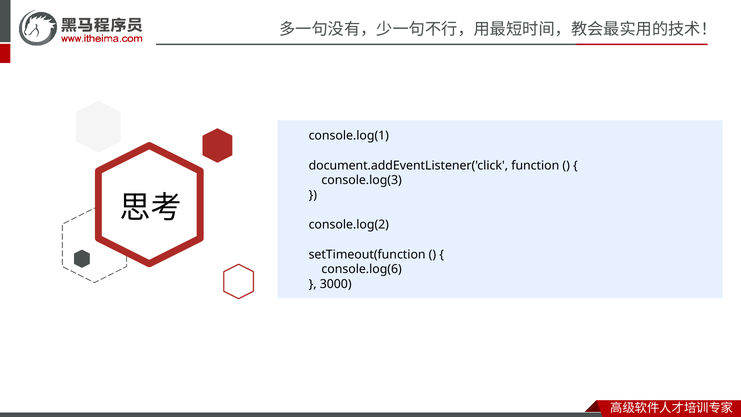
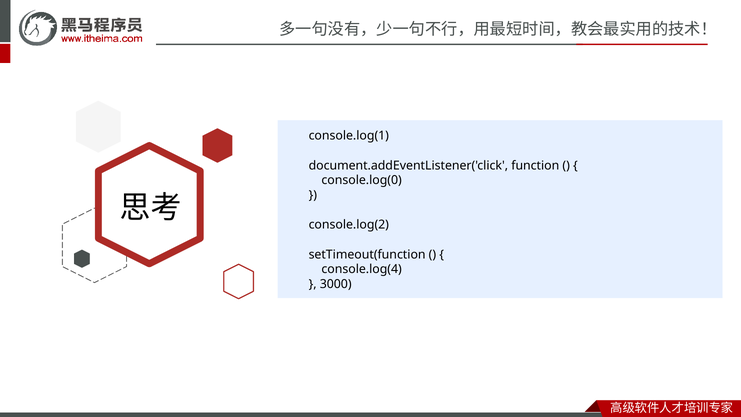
console.log(3: console.log(3 -> console.log(0 (362, 180)
console.log(6: console.log(6 -> console.log(4 (362, 269)
